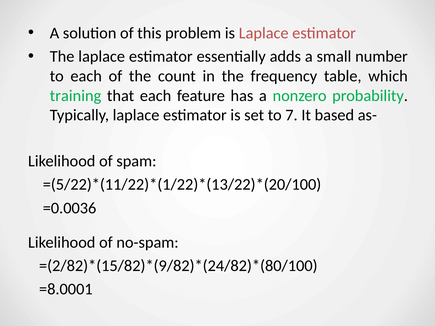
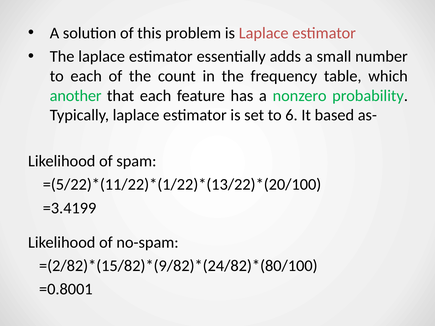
training: training -> another (76, 96)
7: 7 -> 6 (291, 115)
=0.0036: =0.0036 -> =3.4199 (70, 208)
=8.0001: =8.0001 -> =0.8001 (66, 289)
